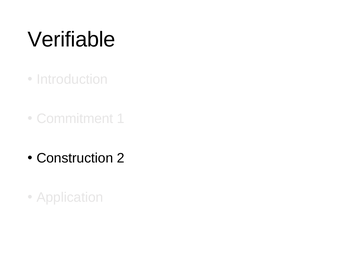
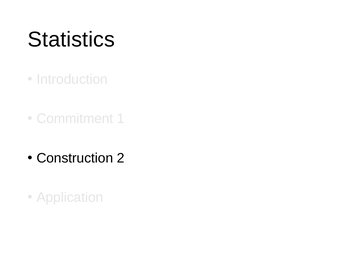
Verifiable: Verifiable -> Statistics (71, 39)
